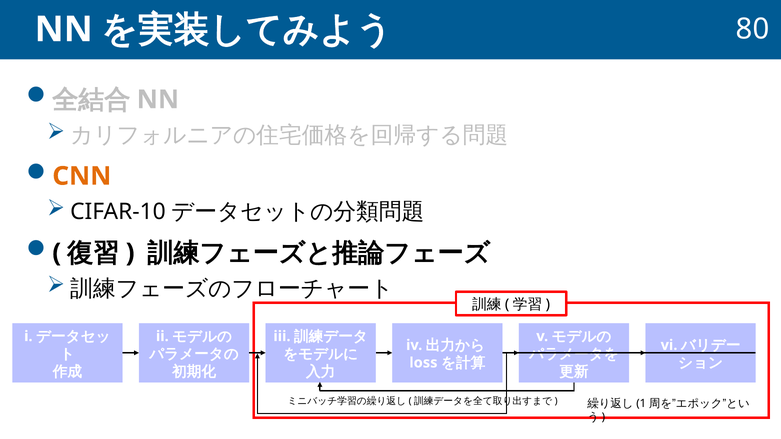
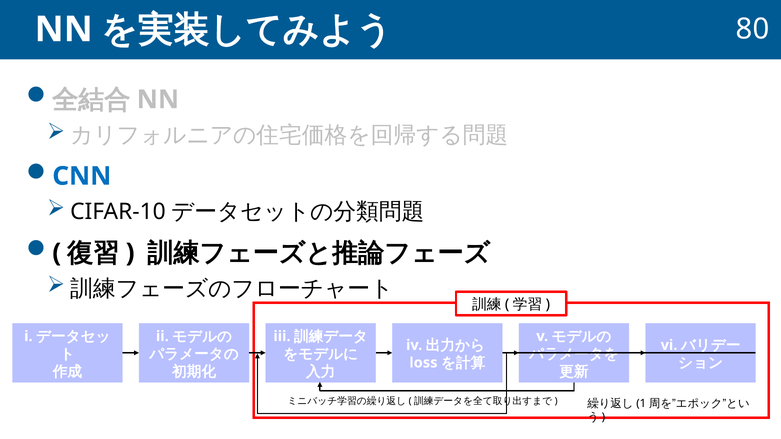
CNN colour: orange -> blue (82, 176)
